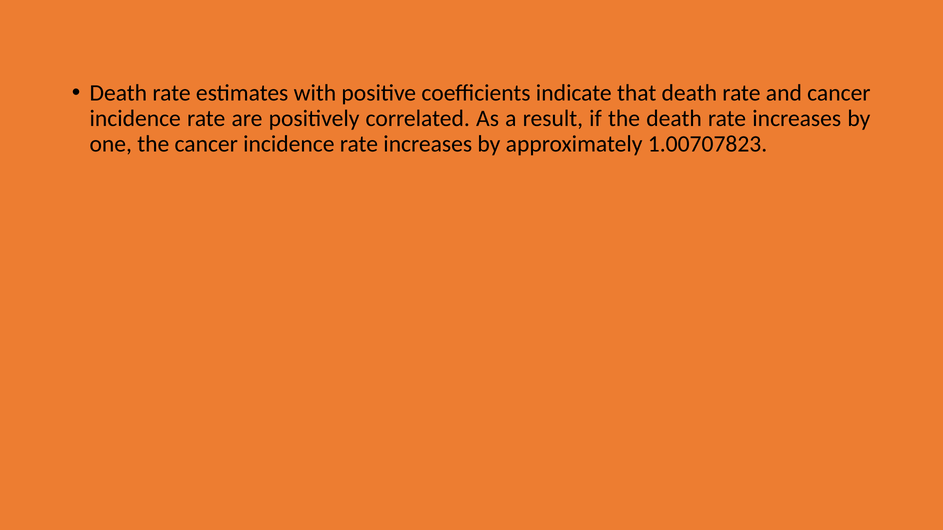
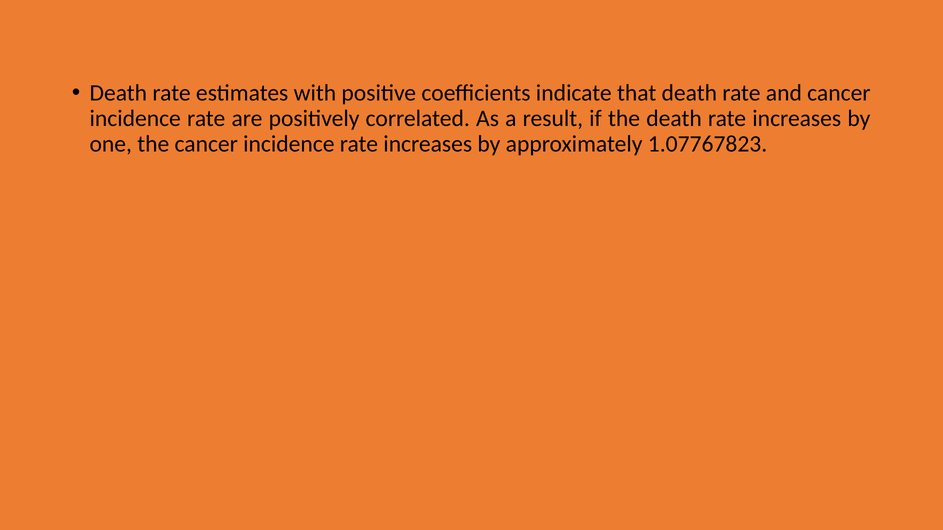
1.00707823: 1.00707823 -> 1.07767823 (708, 144)
